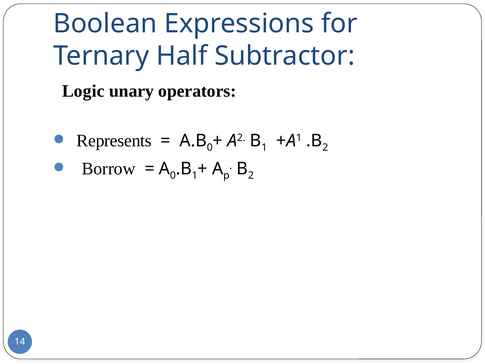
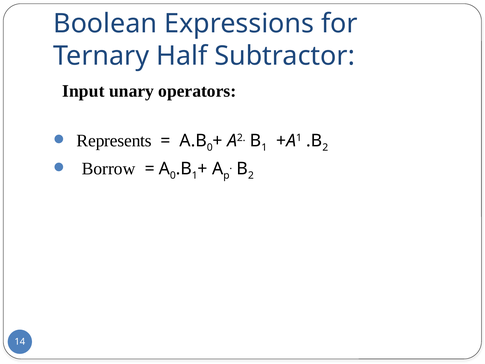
Logic: Logic -> Input (83, 91)
